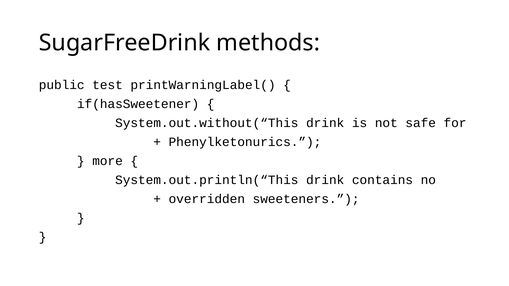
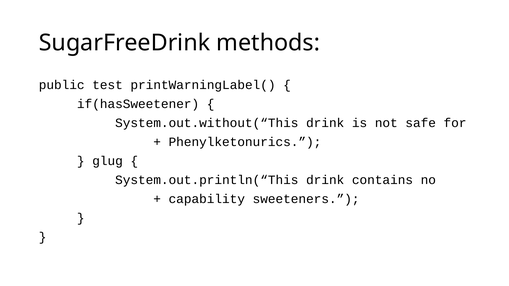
more: more -> glug (108, 161)
overridden: overridden -> capability (207, 199)
